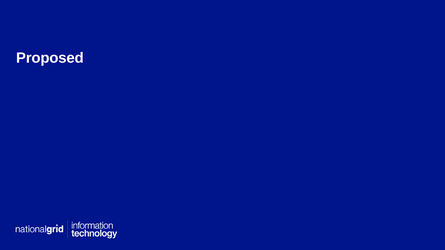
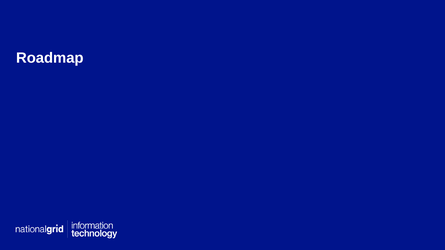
Proposed: Proposed -> Roadmap (50, 58)
